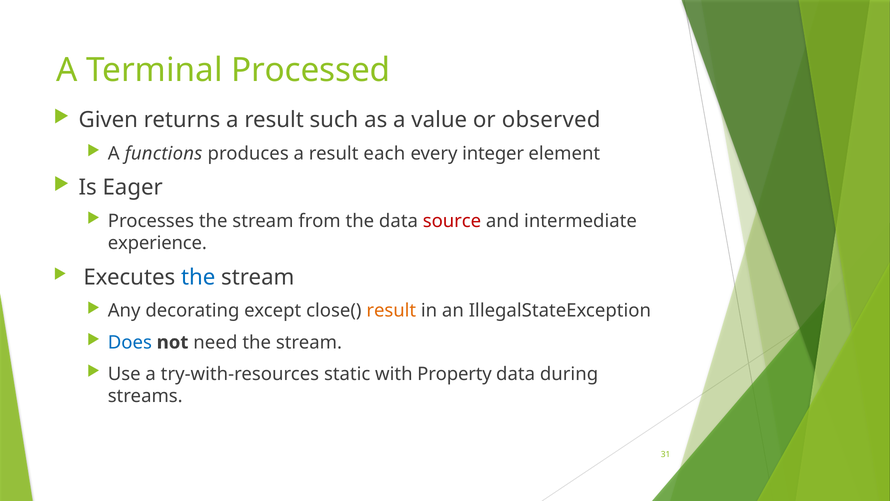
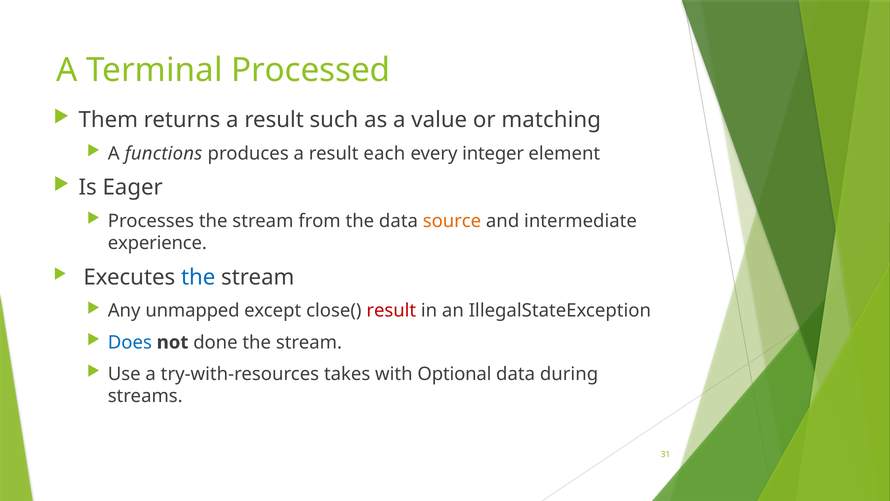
Given: Given -> Them (108, 120)
observed: observed -> matching (551, 120)
source colour: red -> orange (452, 221)
decorating: decorating -> unmapped (192, 311)
result colour: orange -> red (391, 311)
need: need -> done (215, 342)
static: static -> takes (347, 374)
Property: Property -> Optional (454, 374)
